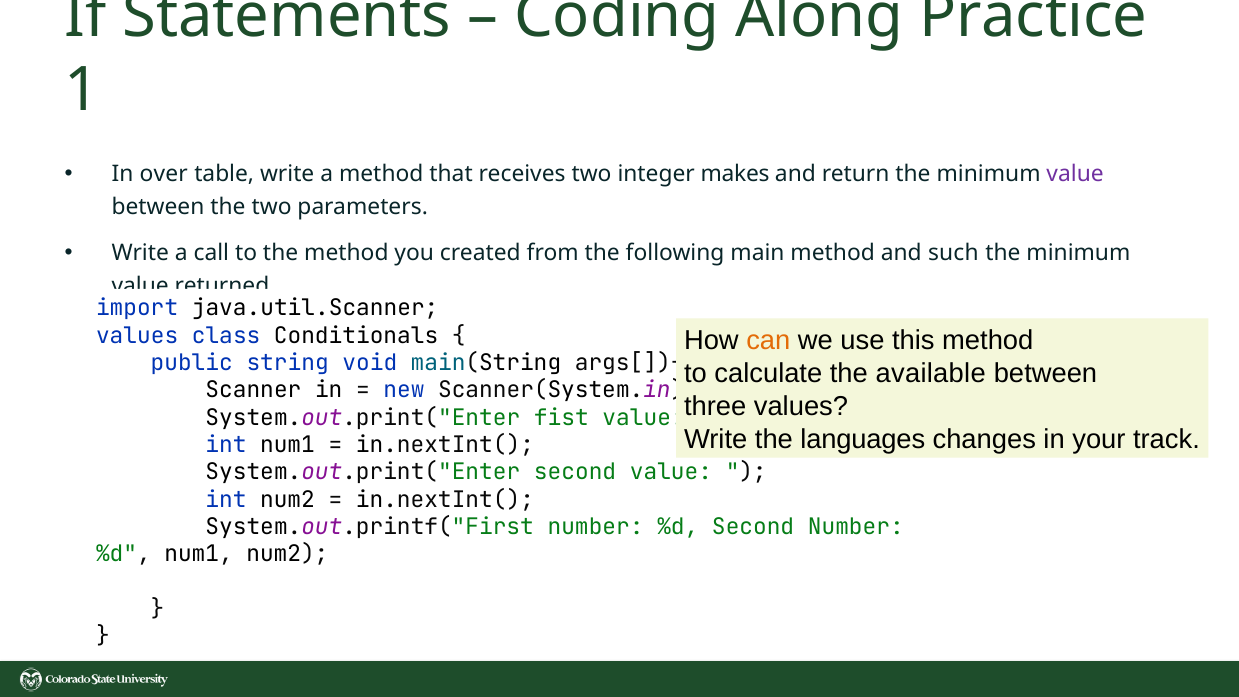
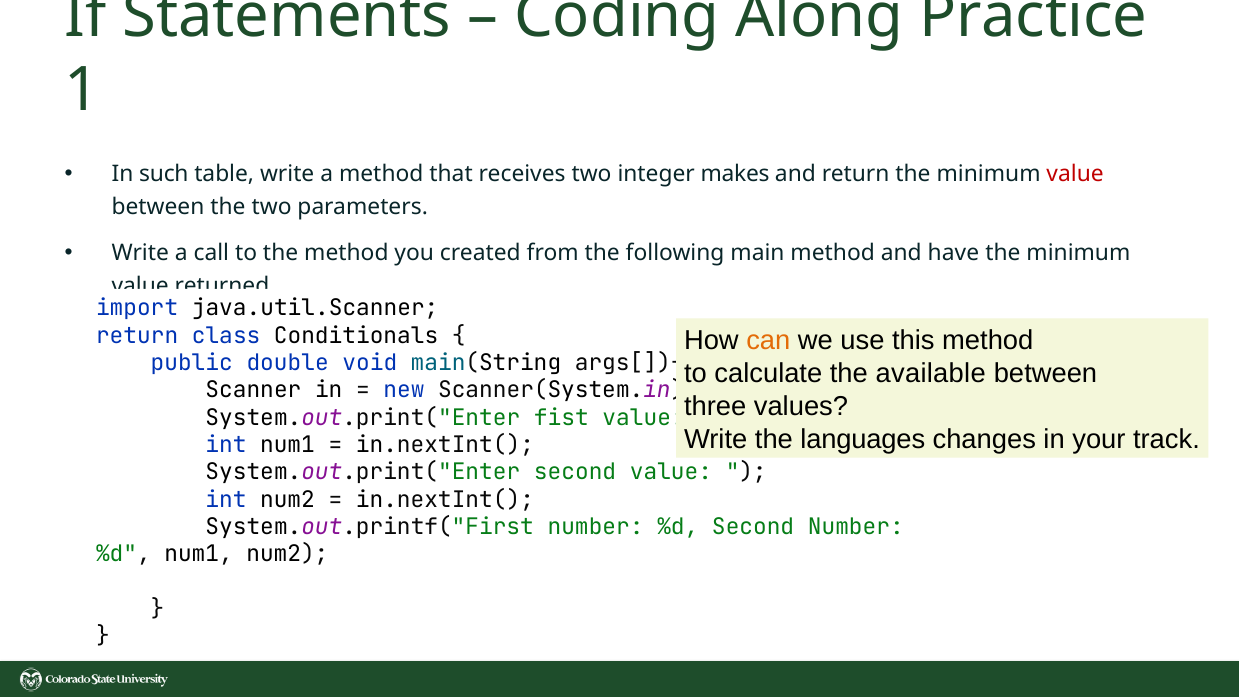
over: over -> such (164, 174)
value colour: purple -> red (1075, 174)
such: such -> have (953, 253)
values: values -> return (137, 336)
string: string -> double (288, 363)
